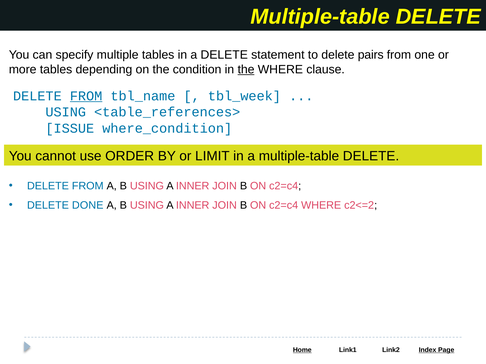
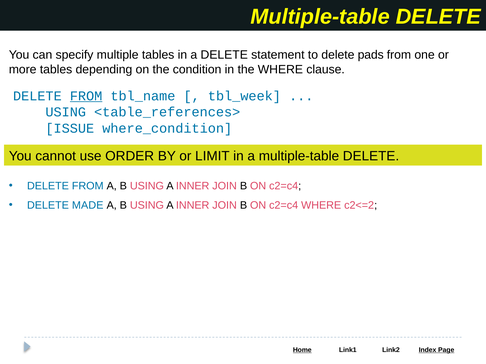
pairs: pairs -> pads (371, 55)
the underline: present -> none (246, 70)
DONE: DONE -> MADE (88, 206)
